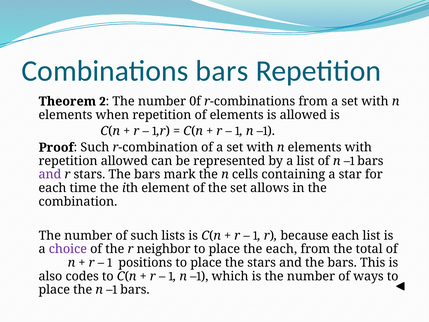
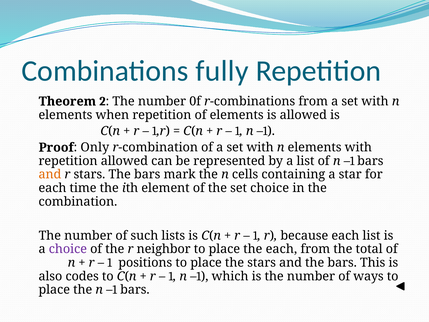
Combinations bars: bars -> fully (222, 71)
Proof Such: Such -> Only (95, 147)
and colour: purple -> orange (50, 174)
set allows: allows -> choice (270, 188)
